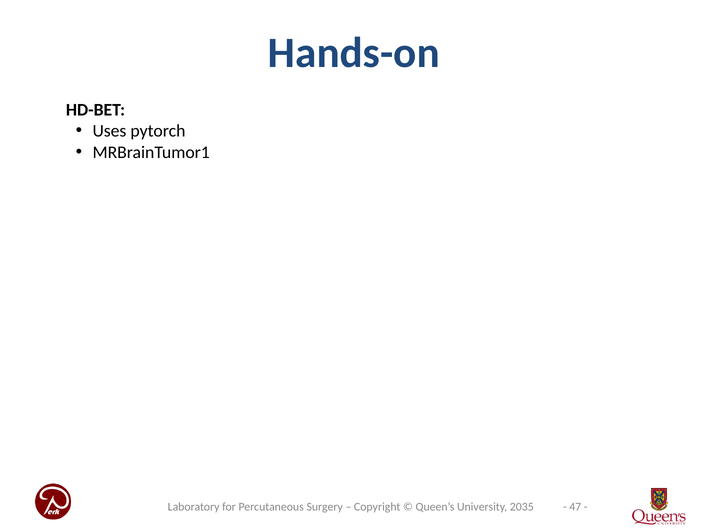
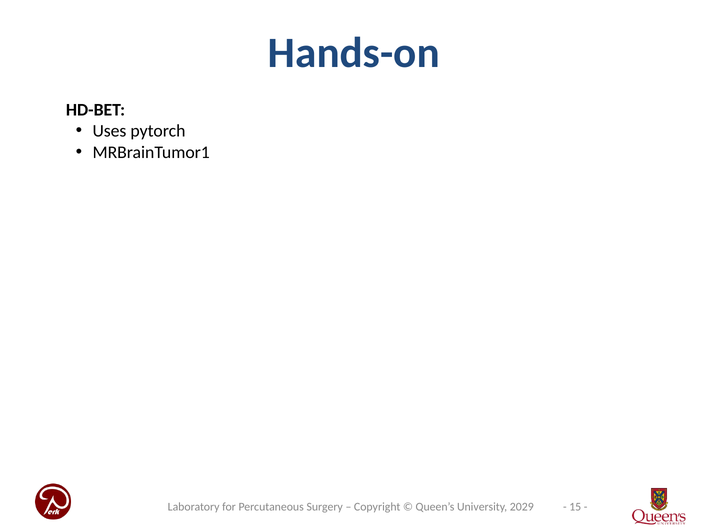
47: 47 -> 15 (575, 507)
2035: 2035 -> 2029 (522, 507)
